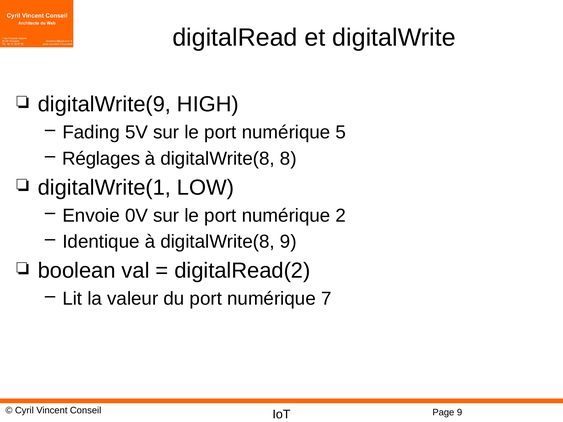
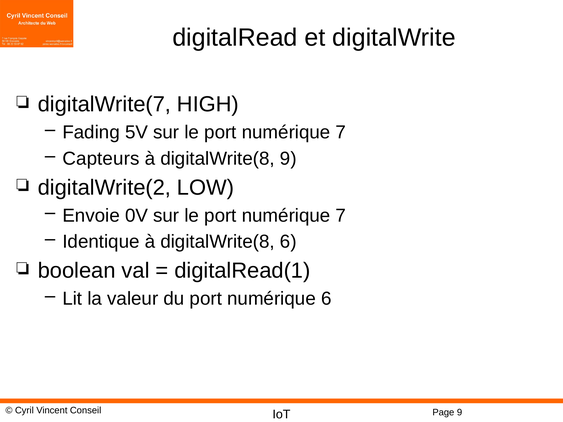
digitalWrite(9: digitalWrite(9 -> digitalWrite(7 (104, 104)
5: 5 -> 7 (341, 132)
Réglages: Réglages -> Capteurs (101, 159)
digitalWrite(8 8: 8 -> 9 (288, 159)
digitalWrite(1: digitalWrite(1 -> digitalWrite(2 (104, 188)
2: 2 -> 7 (341, 216)
digitalWrite(8 9: 9 -> 6 (288, 242)
digitalRead(2: digitalRead(2 -> digitalRead(1 (242, 271)
numérique 7: 7 -> 6 (326, 299)
